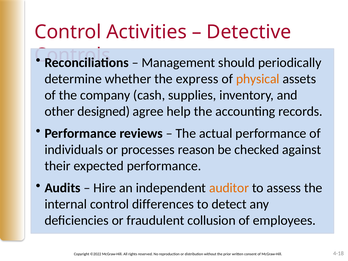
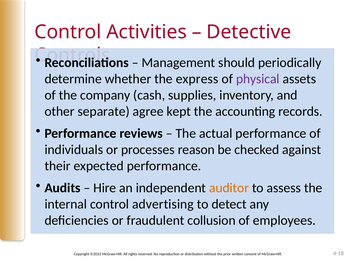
physical colour: orange -> purple (258, 79)
designed: designed -> separate (104, 111)
help: help -> kept (179, 111)
differences: differences -> advertising (163, 204)
